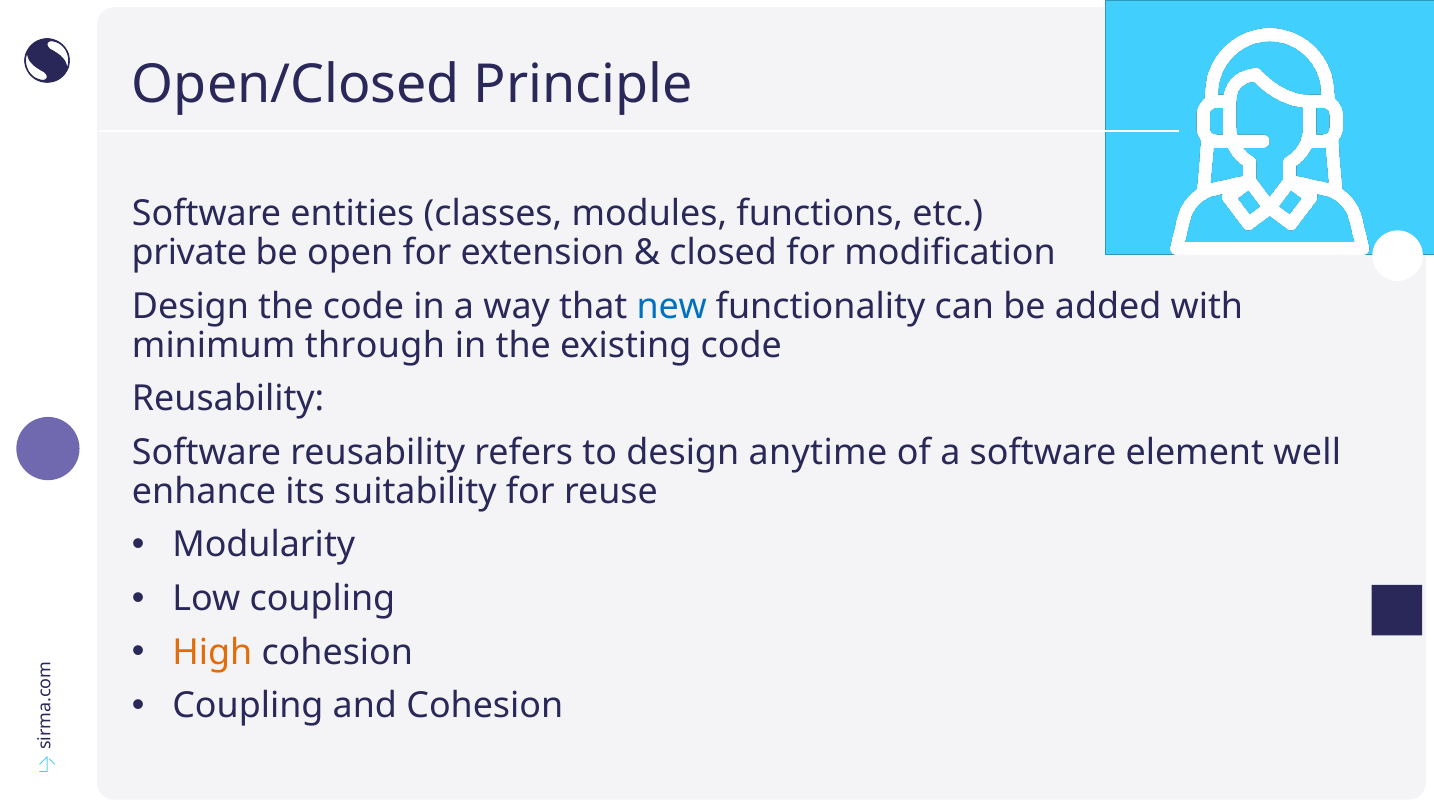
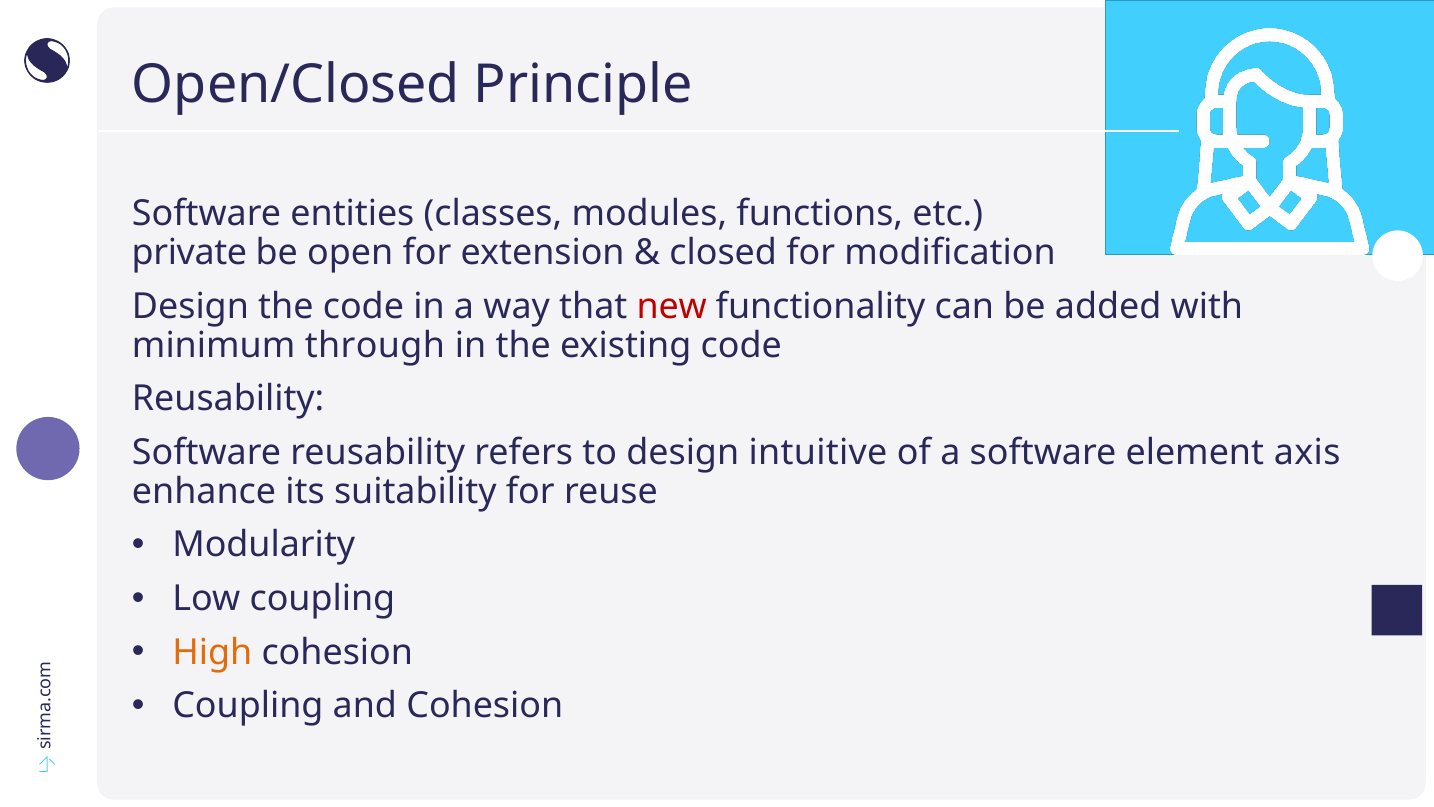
new colour: blue -> red (672, 306)
anytime: anytime -> intuitive (818, 452)
well: well -> axis (1307, 452)
